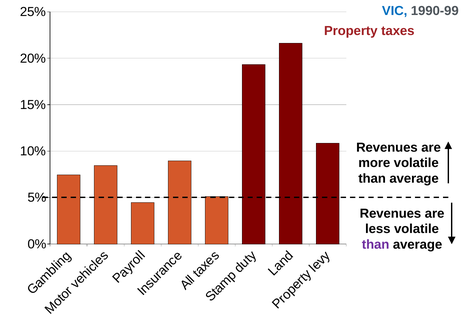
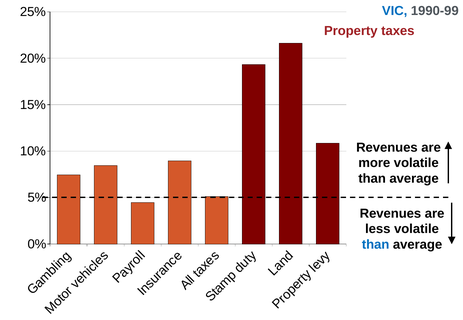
than colour: purple -> blue (376, 245)
